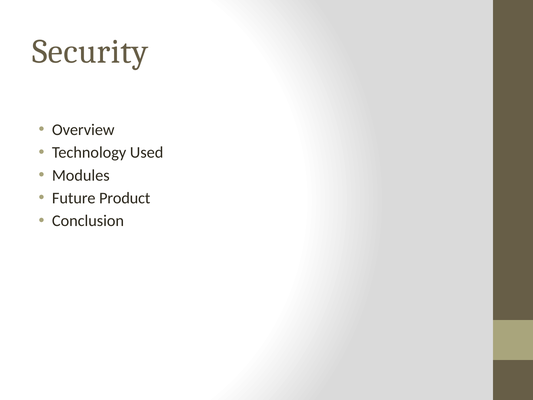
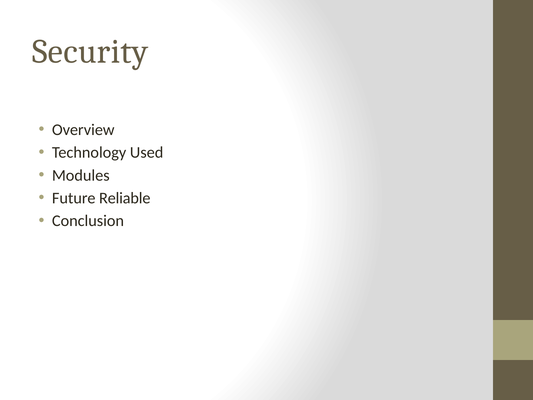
Product: Product -> Reliable (125, 198)
